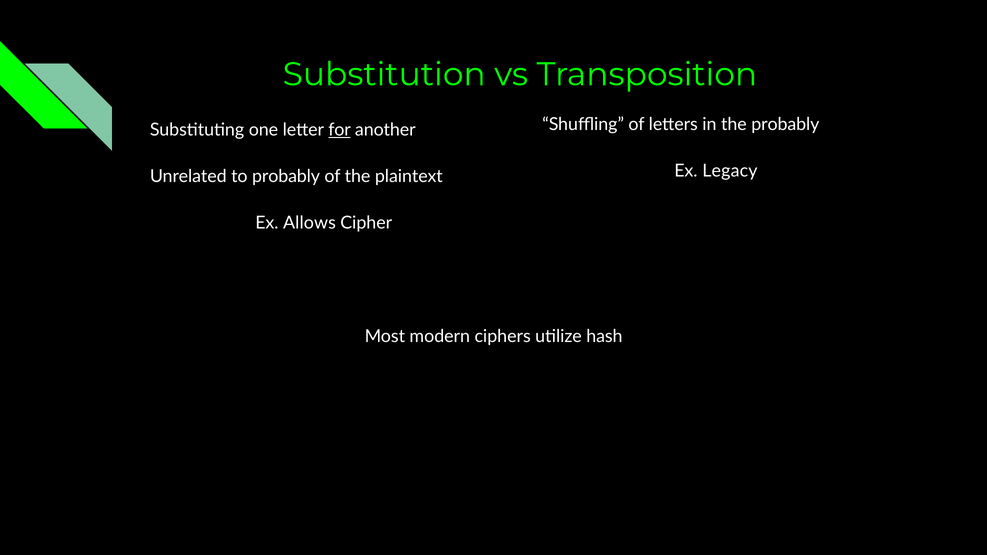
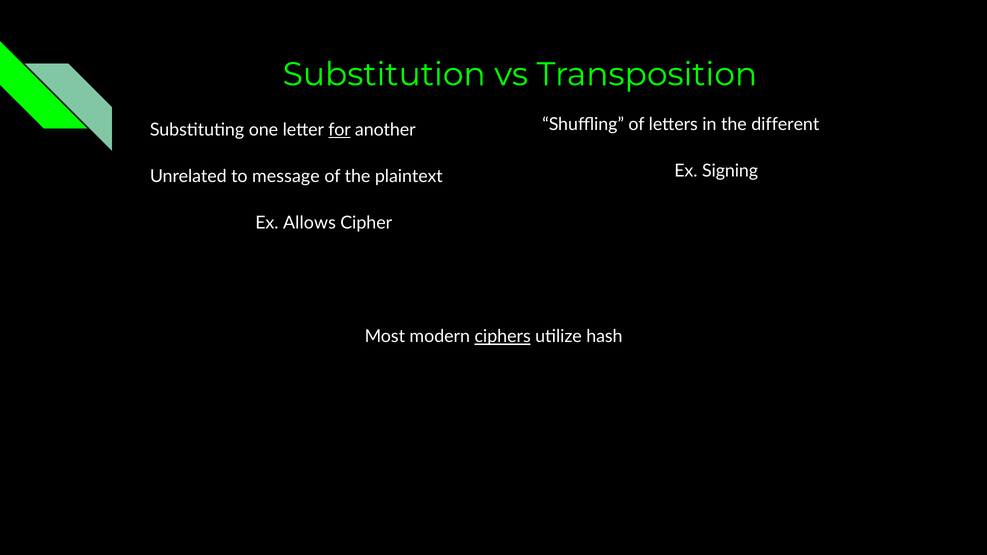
the probably: probably -> different (785, 124)
Legacy: Legacy -> Signing (730, 171)
to probably: probably -> message (286, 176)
ciphers underline: none -> present (503, 337)
